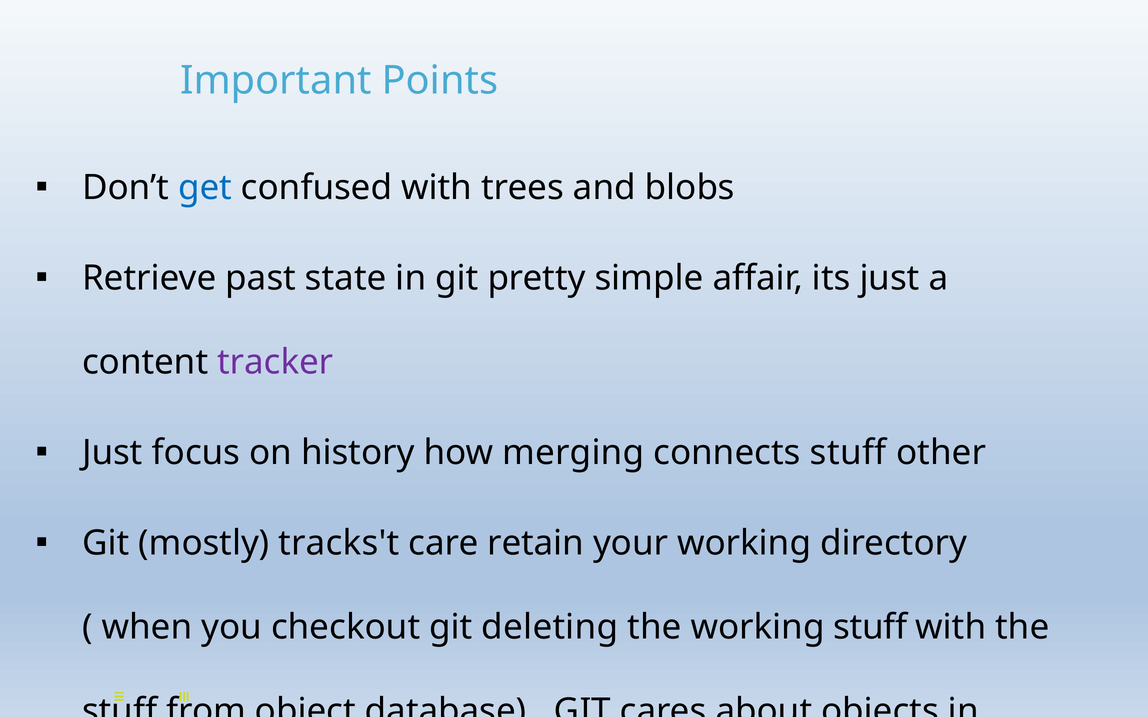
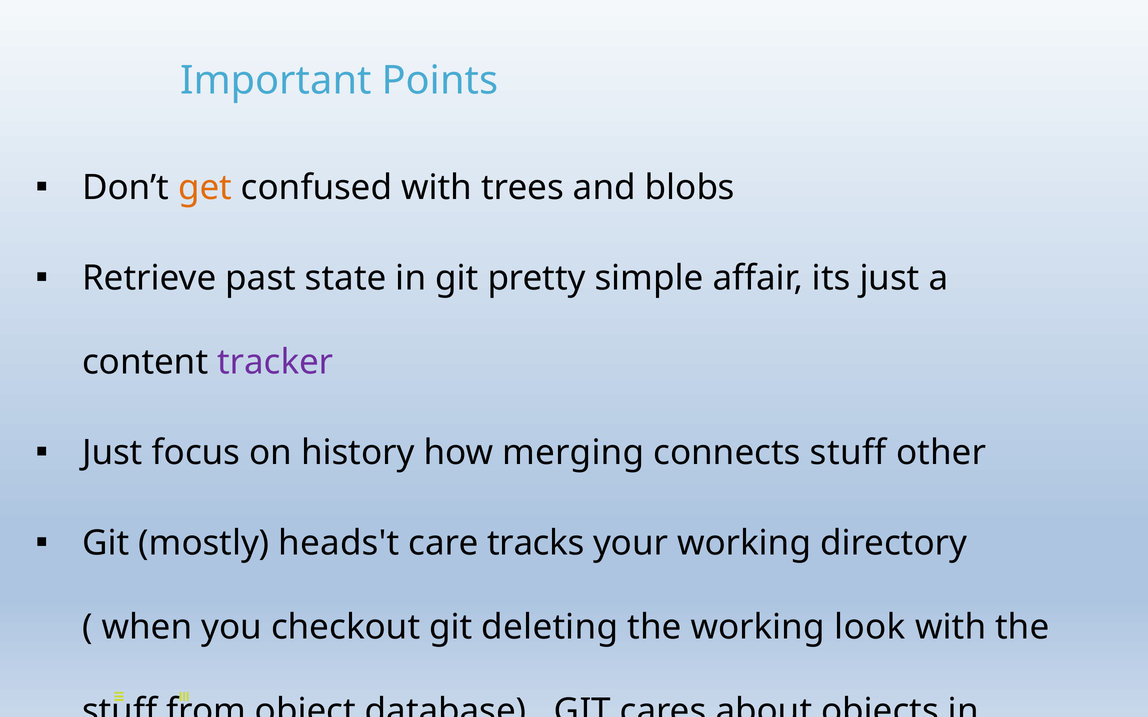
get colour: blue -> orange (205, 188)
tracks't: tracks't -> heads't (339, 544)
retain: retain -> tracks (536, 544)
working stuff: stuff -> look (870, 628)
